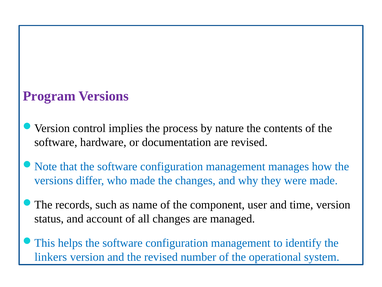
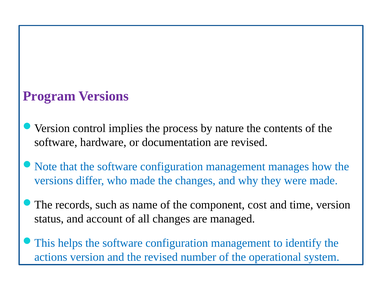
user: user -> cost (257, 204)
linkers: linkers -> actions (51, 257)
